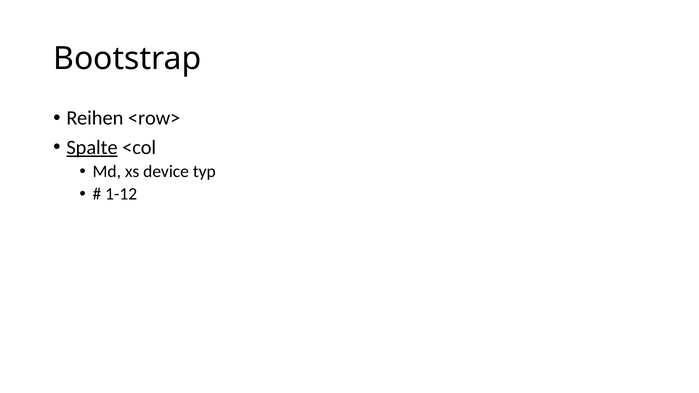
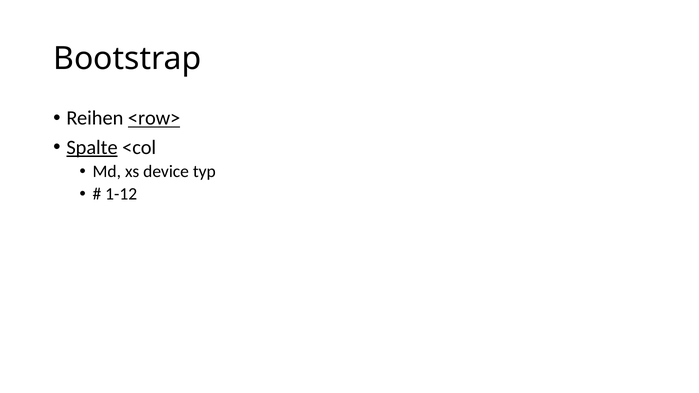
<row> underline: none -> present (154, 118)
